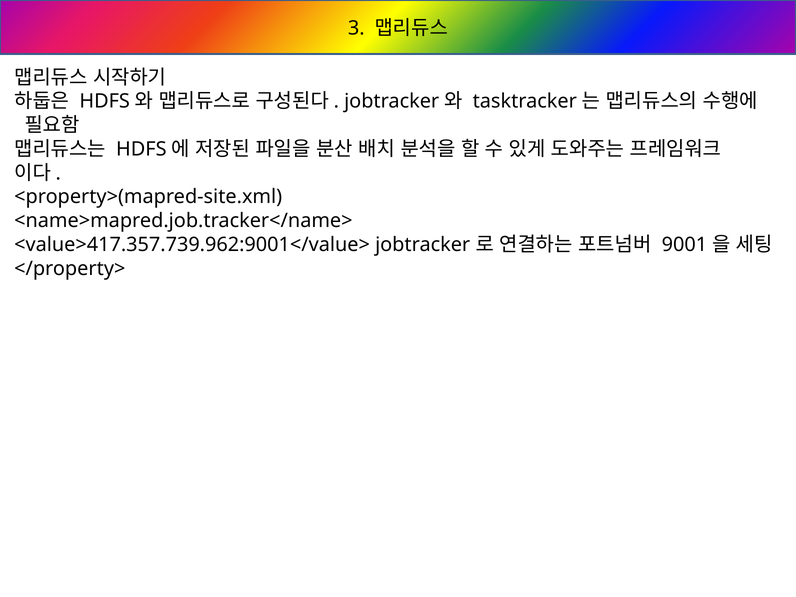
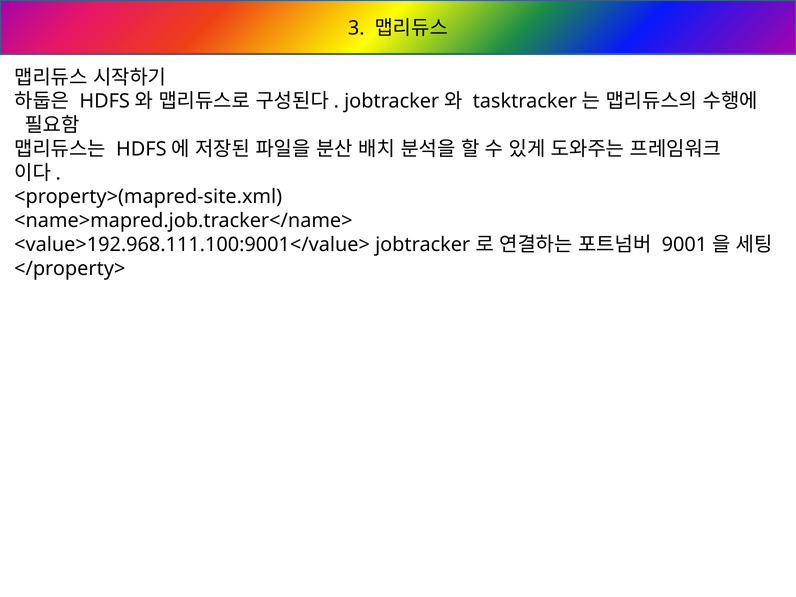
<value>417.357.739.962:9001</value>: <value>417.357.739.962:9001</value> -> <value>192.968.111.100:9001</value> (192, 245)
